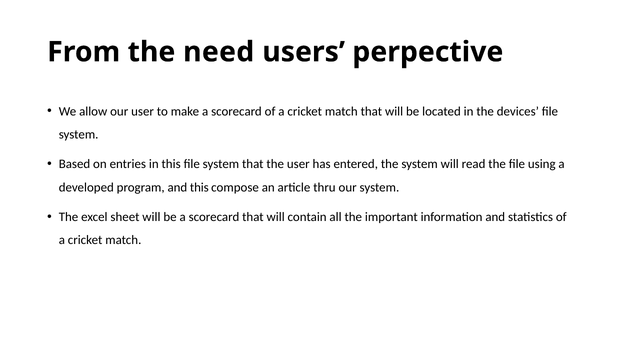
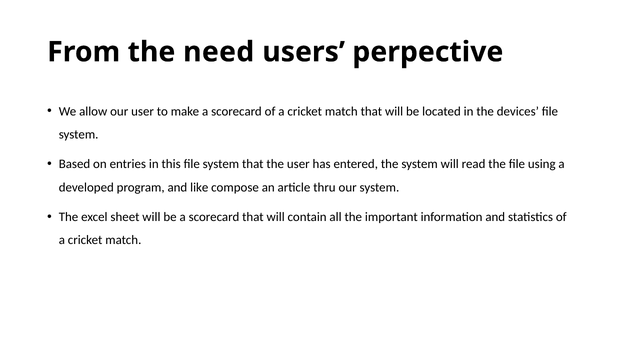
and this: this -> like (199, 187)
